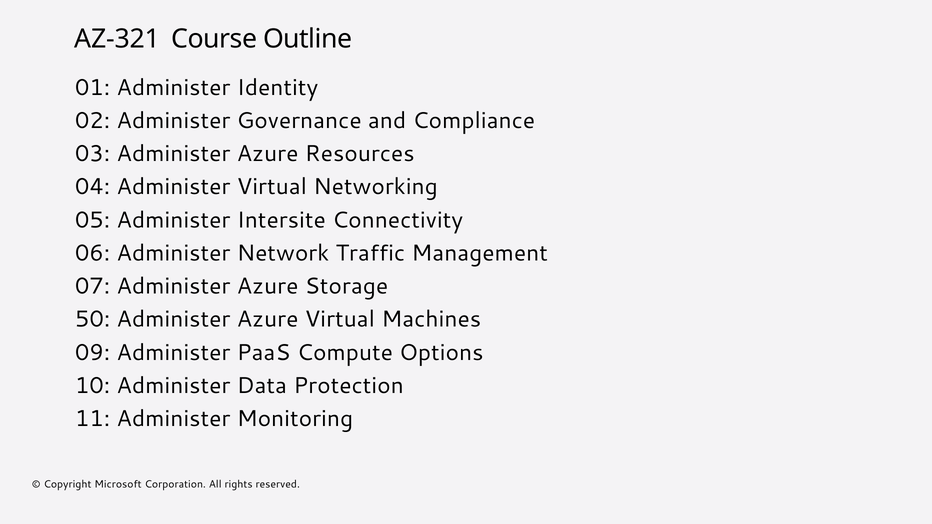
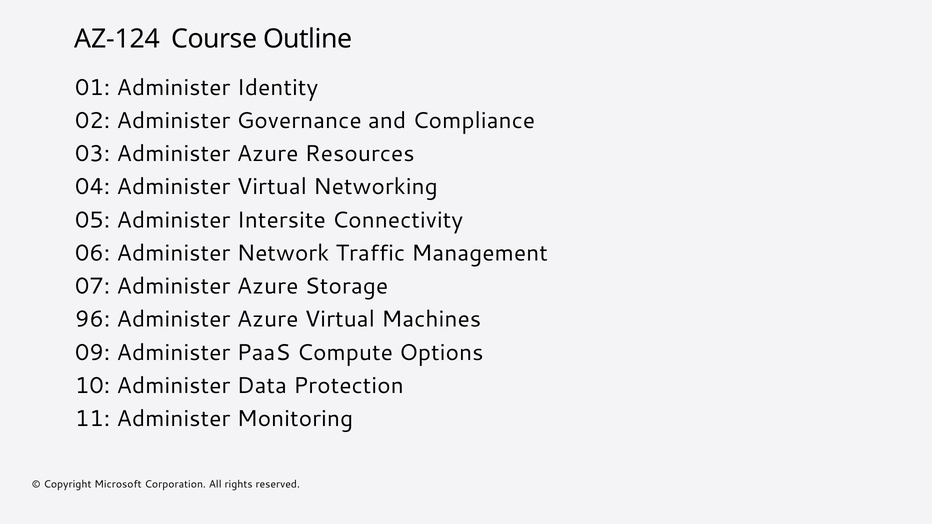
AZ-321: AZ-321 -> AZ-124 (117, 39)
50: 50 -> 96 (93, 320)
